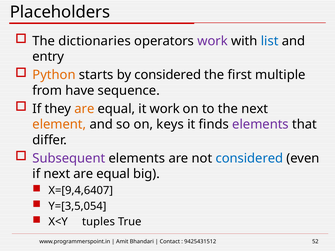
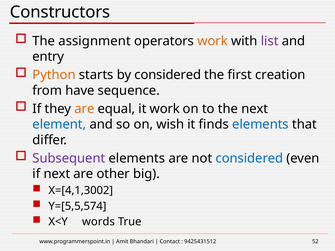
Placeholders: Placeholders -> Constructors (60, 12)
dictionaries: dictionaries -> assignment (95, 41)
work colour: purple -> orange (213, 41)
list colour: blue -> purple (270, 41)
multiple: multiple -> creation (280, 75)
element colour: orange -> blue (59, 124)
keys: keys -> wish (170, 124)
elements colour: purple -> blue (260, 124)
equal: equal -> other (113, 174)
X=[9,4,6407: X=[9,4,6407 -> X=[4,1,3002 (81, 191)
Y=[3,5,054: Y=[3,5,054 -> Y=[5,5,574 (77, 206)
tuples: tuples -> words (98, 222)
